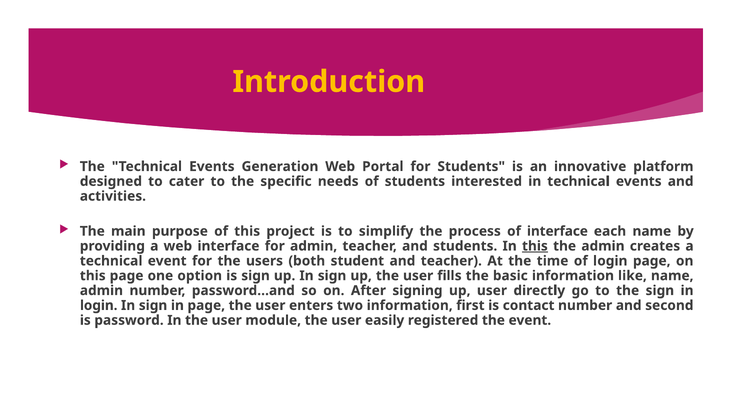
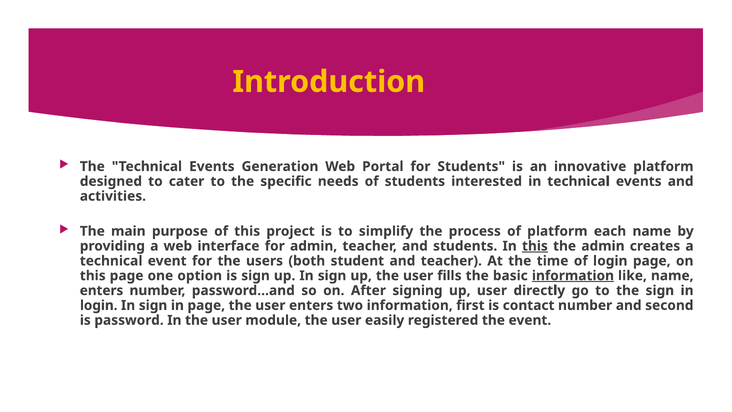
of interface: interface -> platform (557, 231)
information underline: none -> present (573, 276)
admin: admin -> enters (101, 290)
